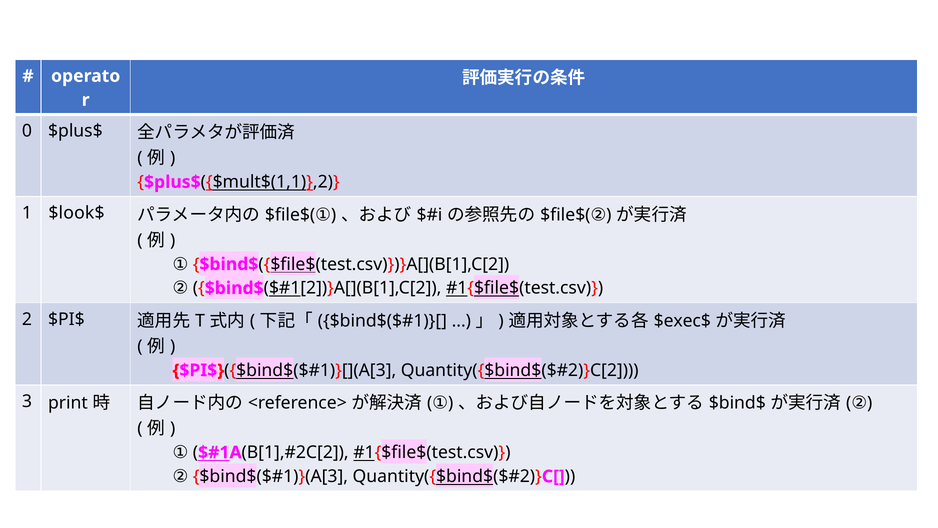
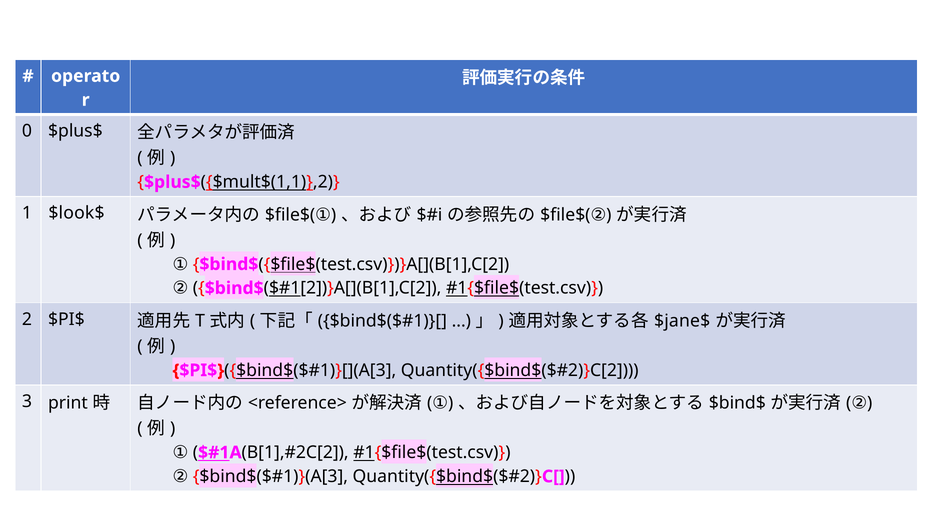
$exec$: $exec$ -> $jane$ (682, 321)
